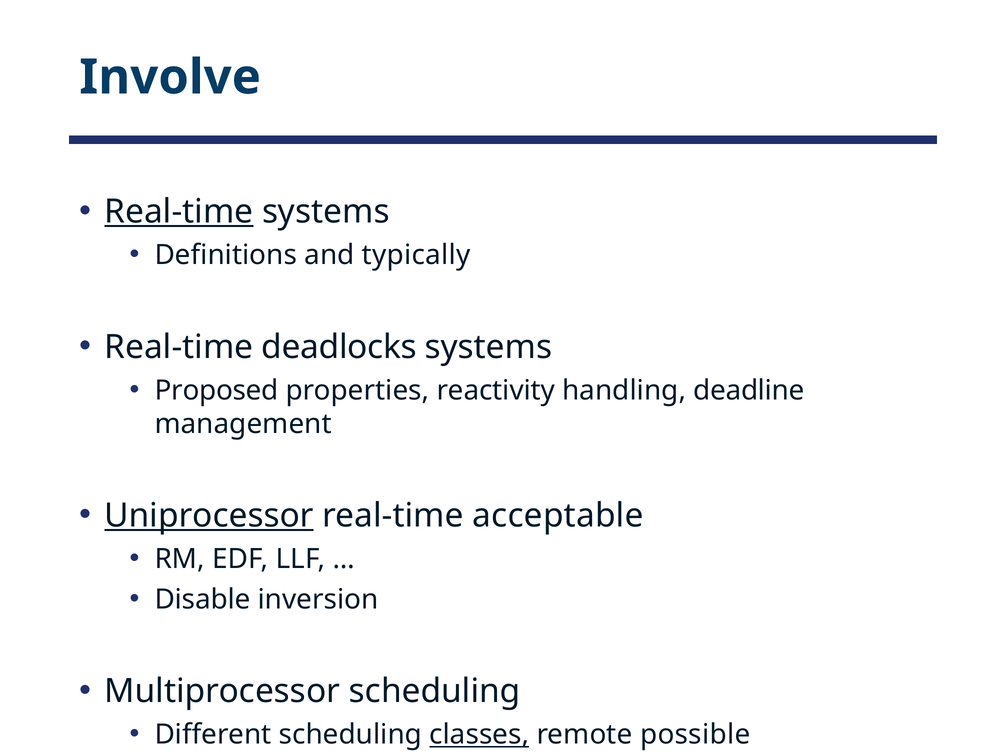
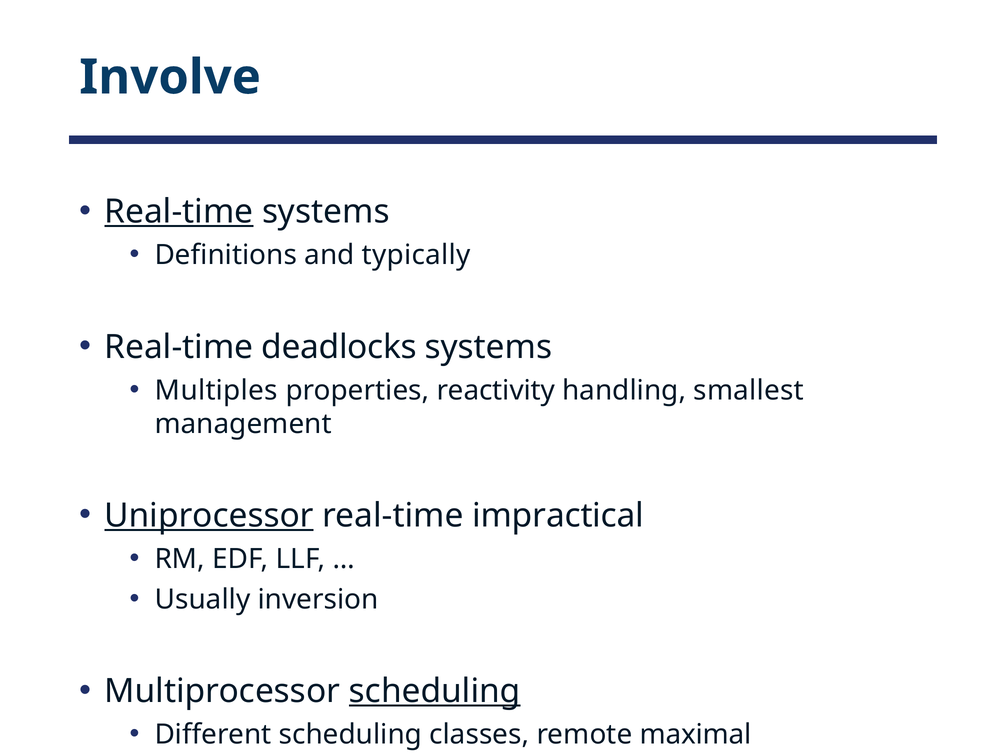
Proposed: Proposed -> Multiples (216, 391)
deadline: deadline -> smallest (749, 391)
acceptable: acceptable -> impractical (558, 516)
Disable: Disable -> Usually (203, 600)
scheduling underline: none -> present (435, 692)
classes underline: present -> none (479, 735)
possible: possible -> maximal (695, 735)
